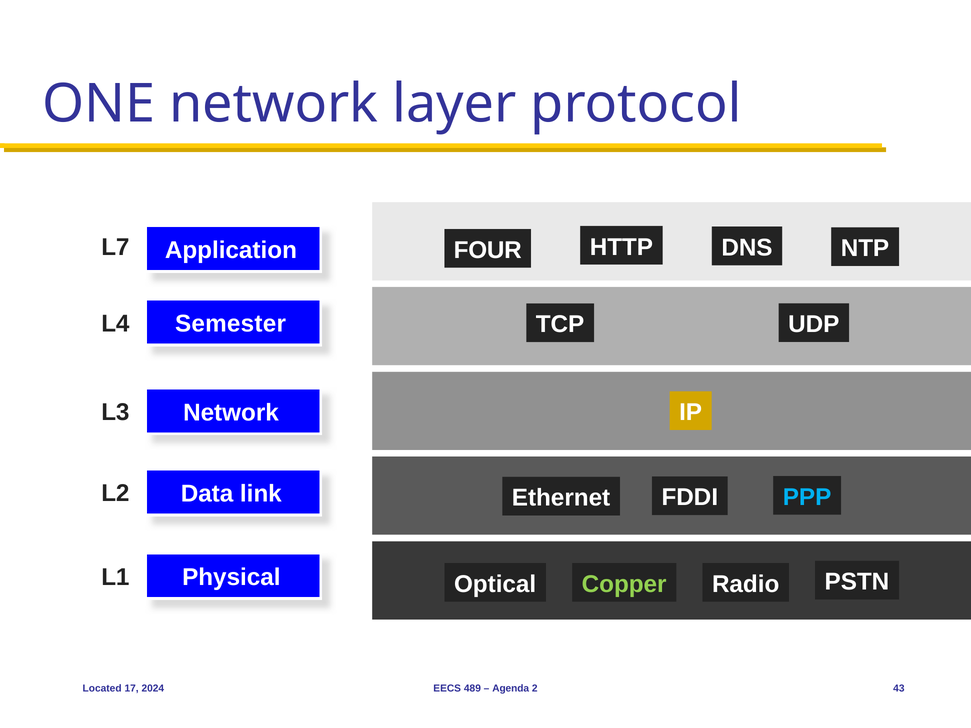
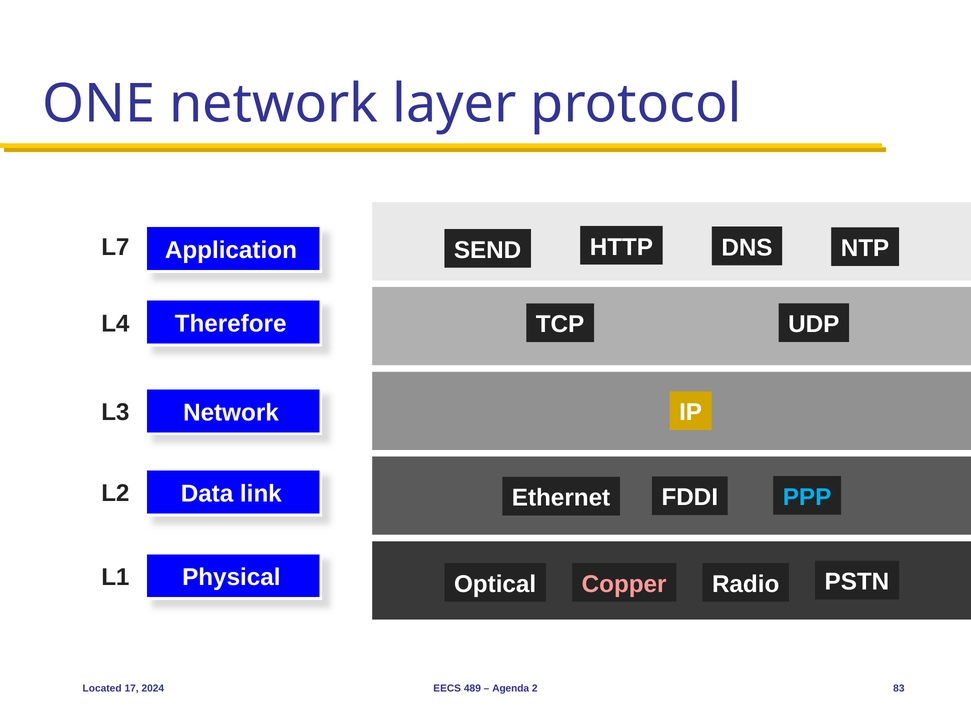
FOUR: FOUR -> SEND (488, 250)
Semester: Semester -> Therefore (231, 324)
Copper colour: light green -> pink (624, 584)
43: 43 -> 83 (899, 688)
